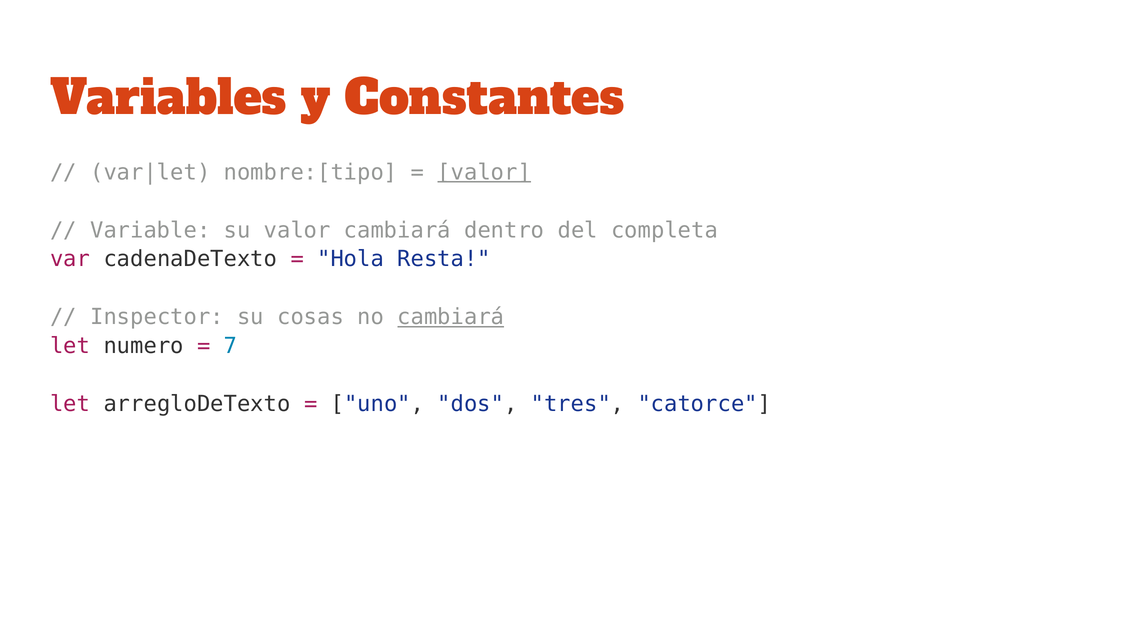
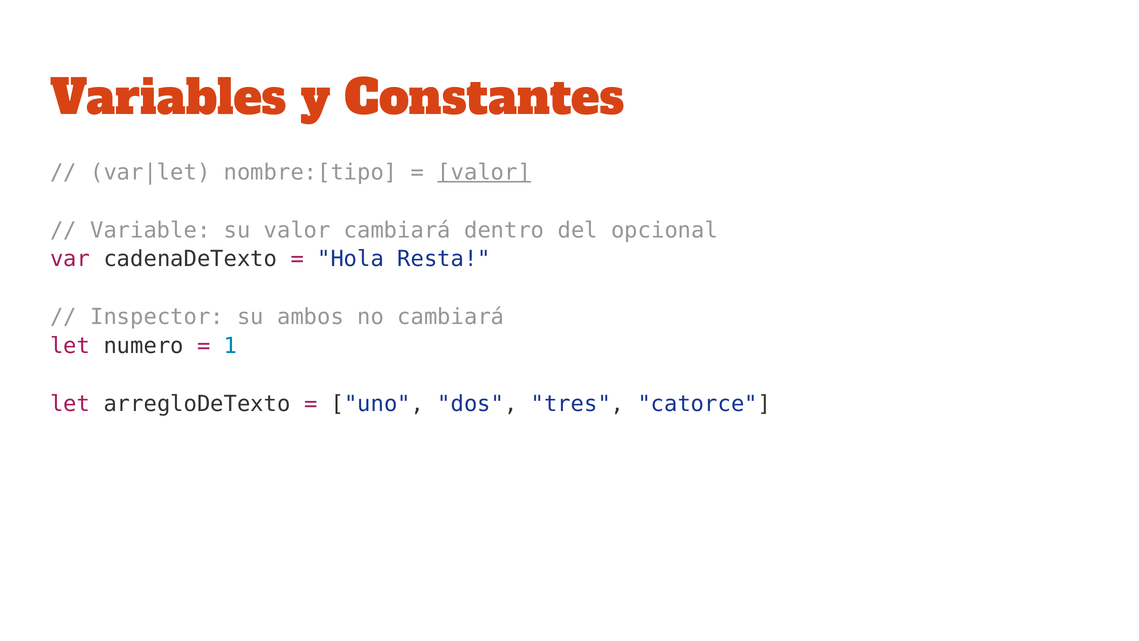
completa: completa -> opcional (665, 230)
cosas: cosas -> ambos (311, 317)
cambiará underline: present -> none (451, 317)
7: 7 -> 1 (230, 346)
